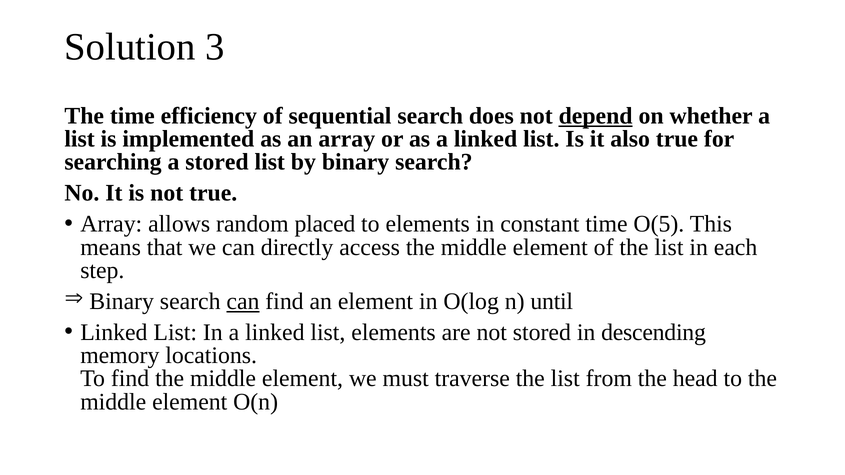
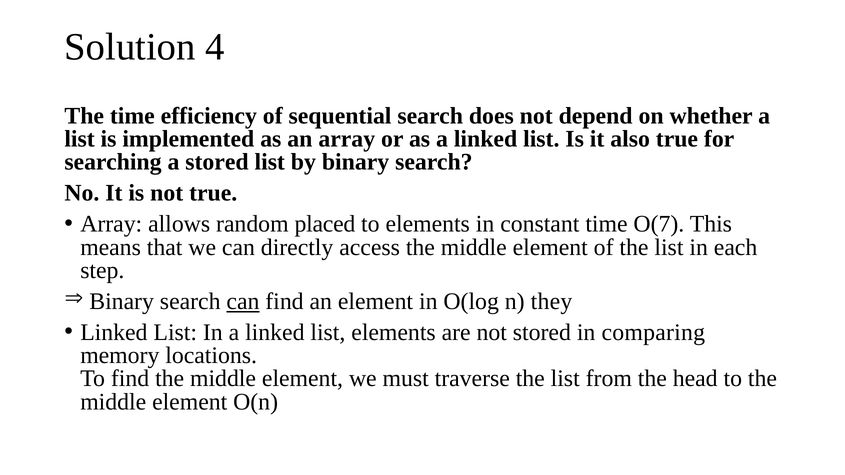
3: 3 -> 4 (215, 47)
depend underline: present -> none (596, 116)
O(5: O(5 -> O(7 (659, 224)
until: until -> they (552, 302)
descending: descending -> comparing (653, 333)
